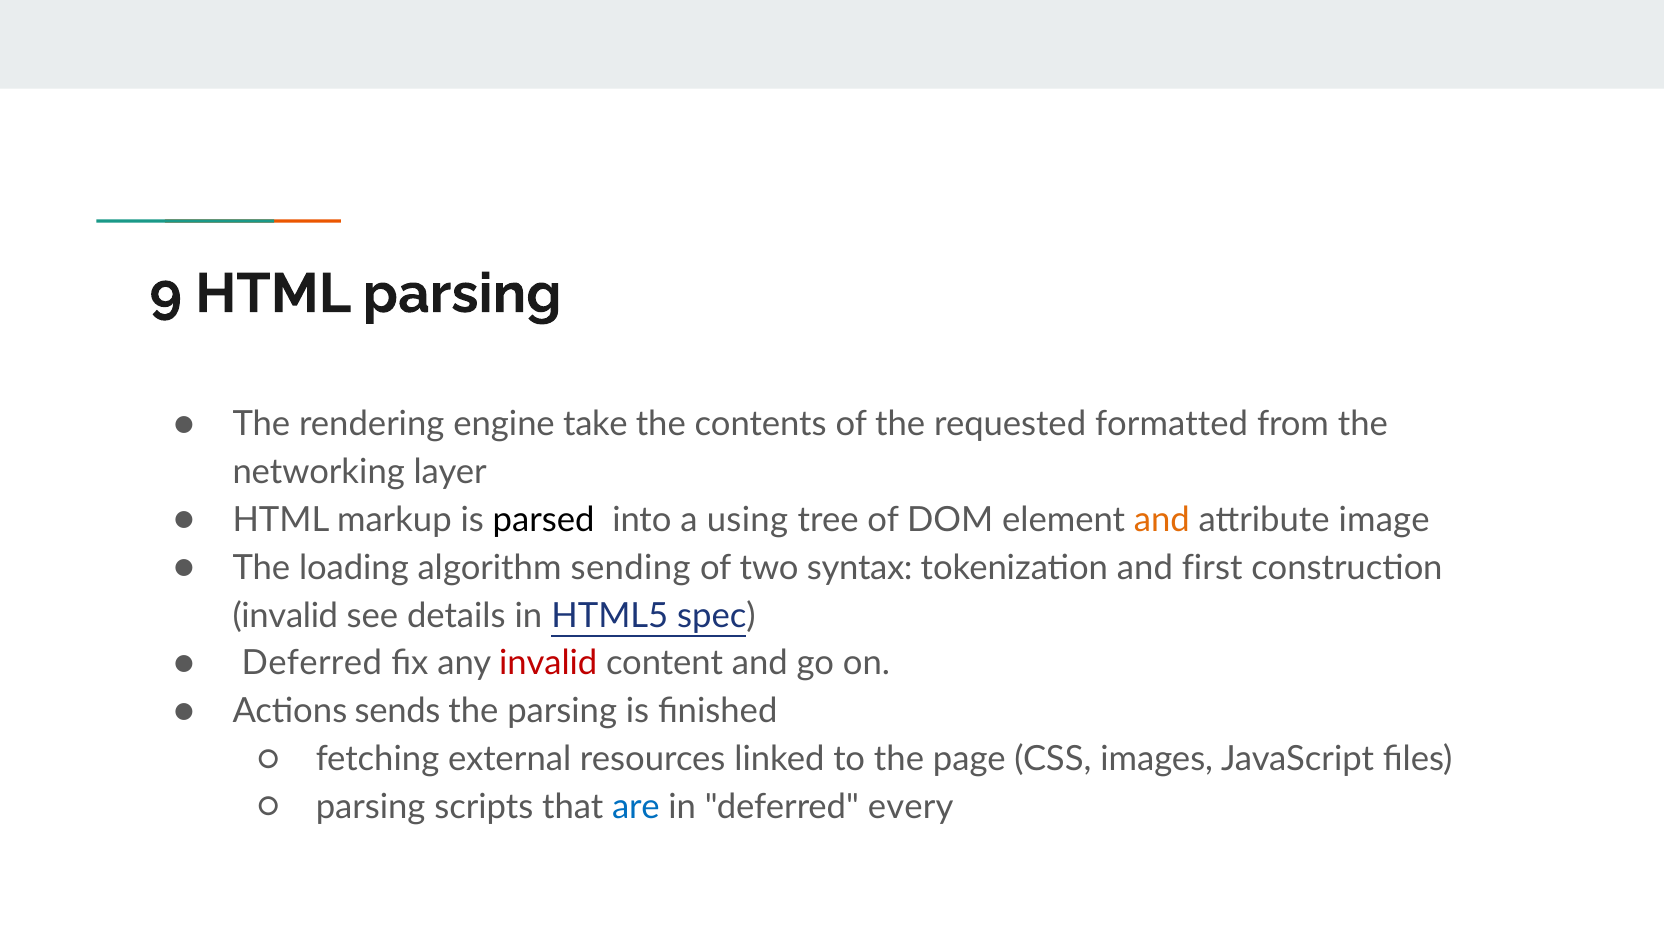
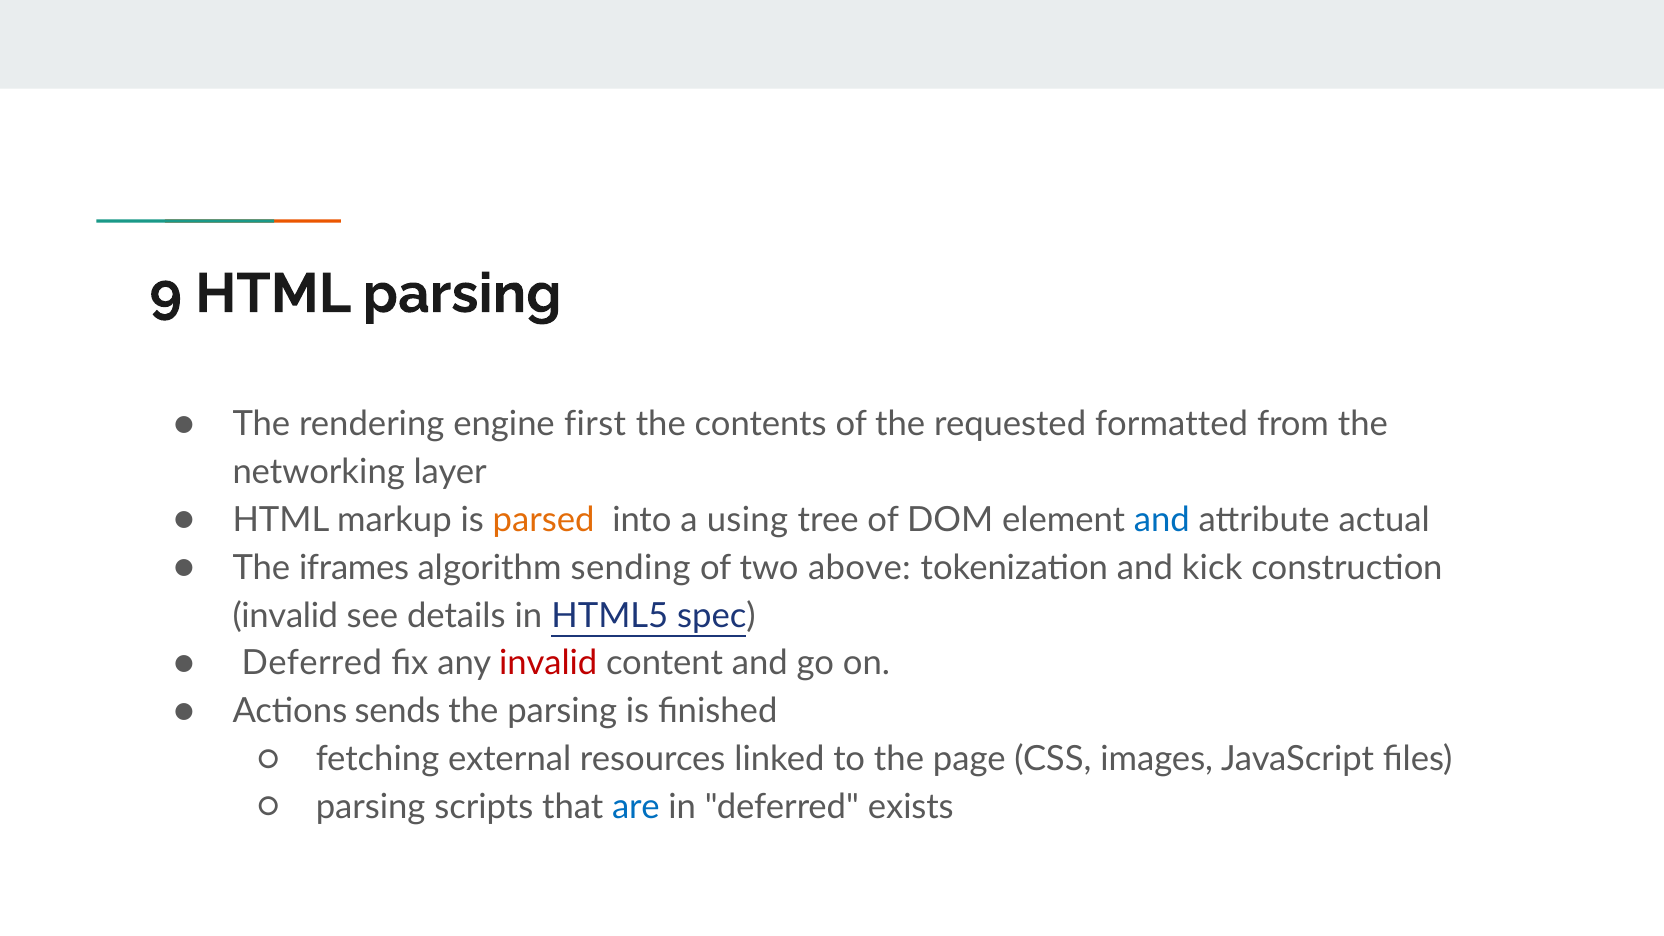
take: take -> first (595, 424)
parsed colour: black -> orange (544, 520)
and colour: orange -> blue (1162, 520)
image: image -> actual (1384, 520)
loading: loading -> iframes (354, 568)
syntax: syntax -> above (859, 568)
first: first -> kick (1212, 568)
every: every -> exists (911, 807)
